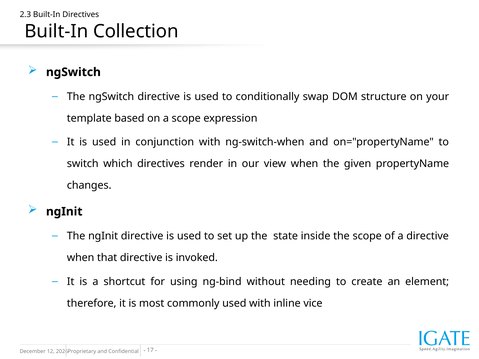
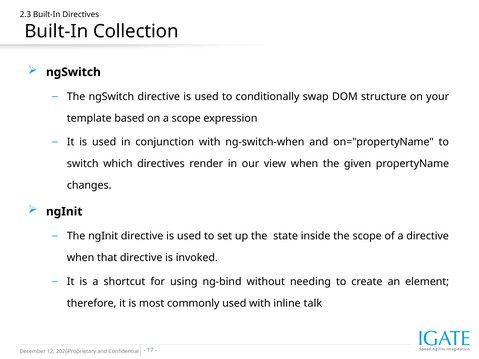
vice: vice -> talk (313, 303)
